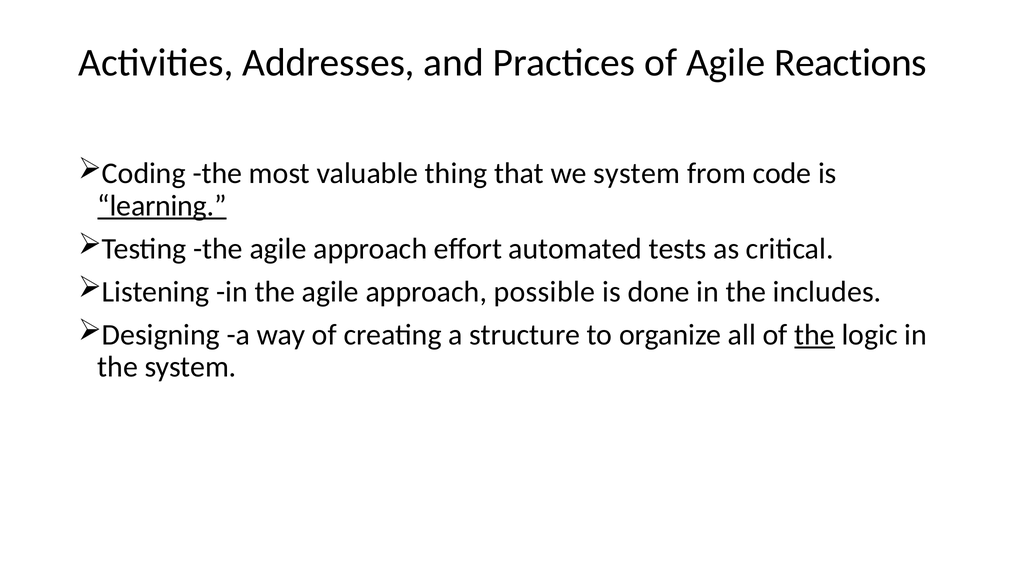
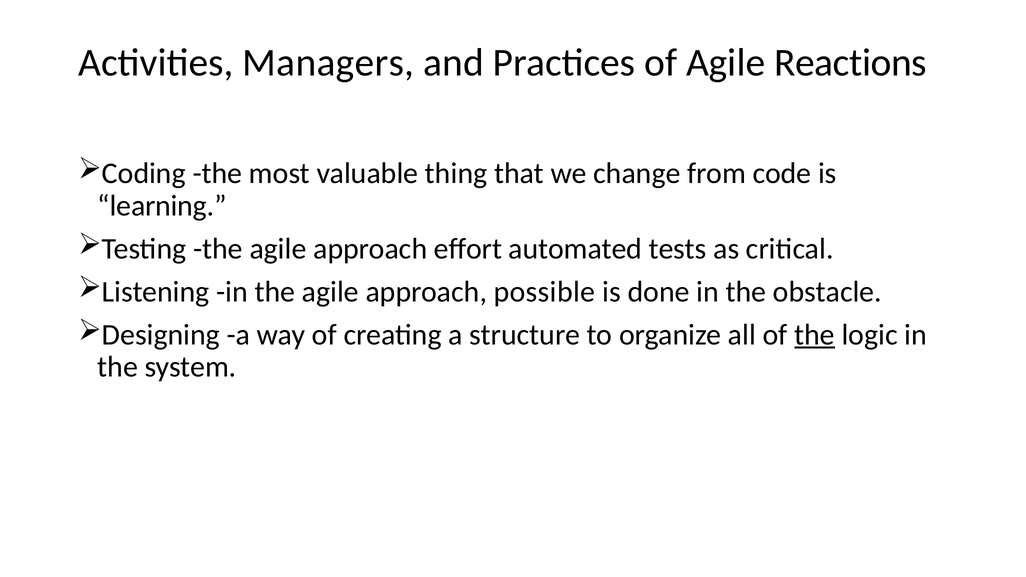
Addresses: Addresses -> Managers (328, 63)
we system: system -> change (637, 173)
learning underline: present -> none (162, 206)
includes: includes -> obstacle (827, 292)
